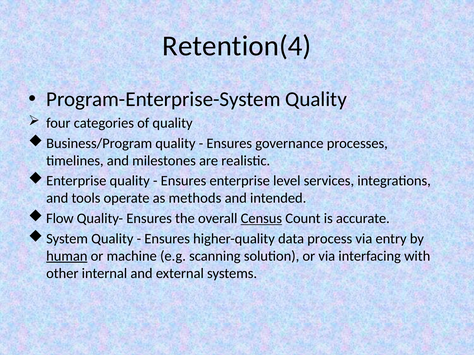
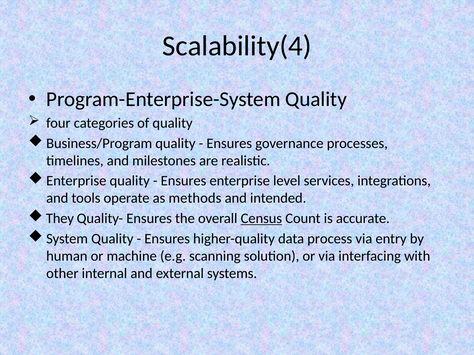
Retention(4: Retention(4 -> Scalability(4 (237, 46)
Flow: Flow -> They (60, 219)
human underline: present -> none (67, 256)
